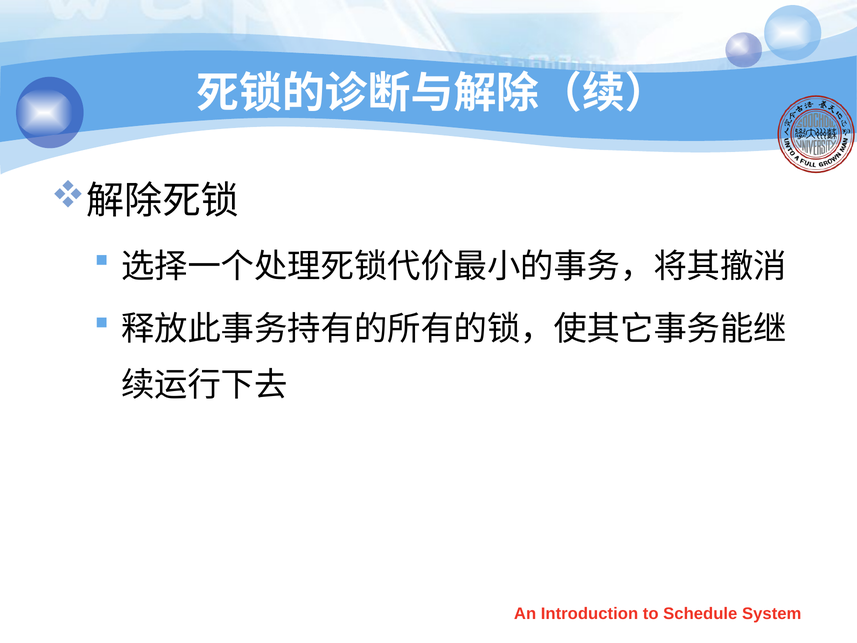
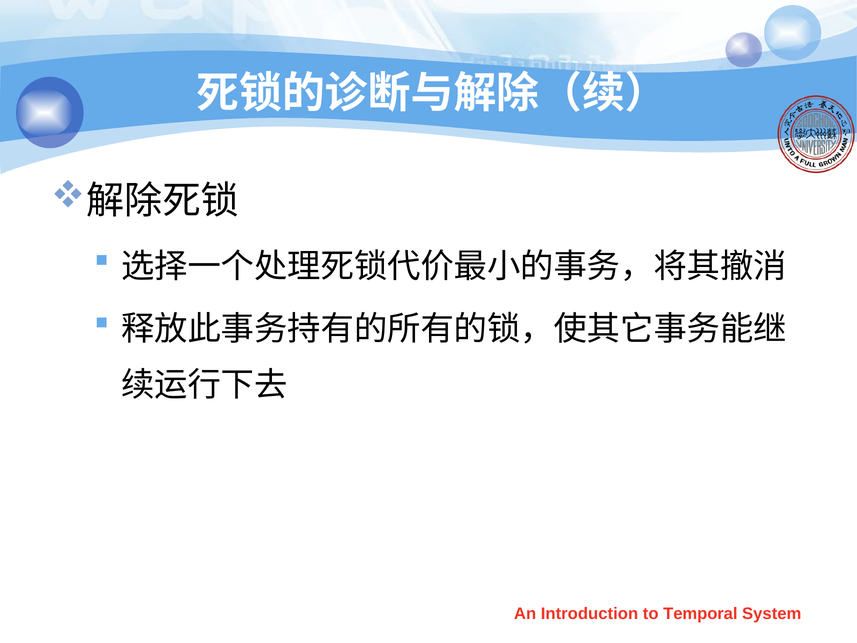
Schedule: Schedule -> Temporal (700, 614)
